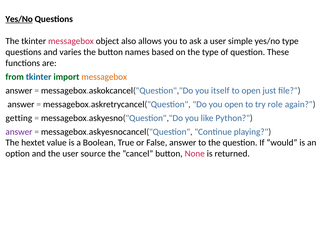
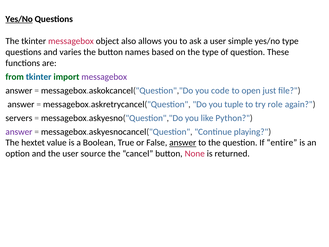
messagebox colour: orange -> purple (104, 77)
itself: itself -> code (220, 90)
you open: open -> tuple (234, 104)
getting: getting -> servers (19, 118)
answer underline: none -> present (183, 143)
would: would -> entire (282, 143)
